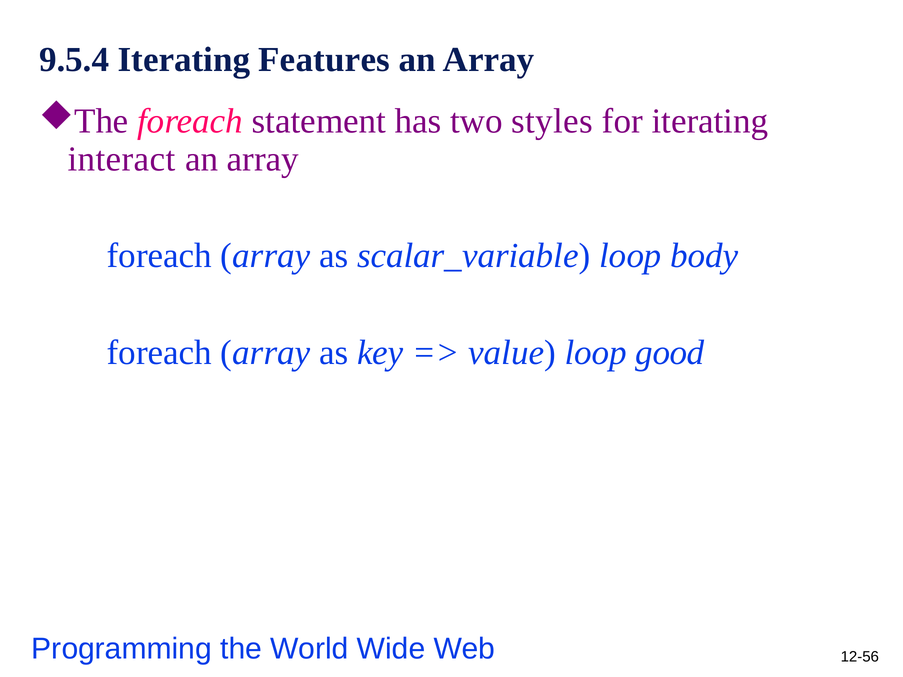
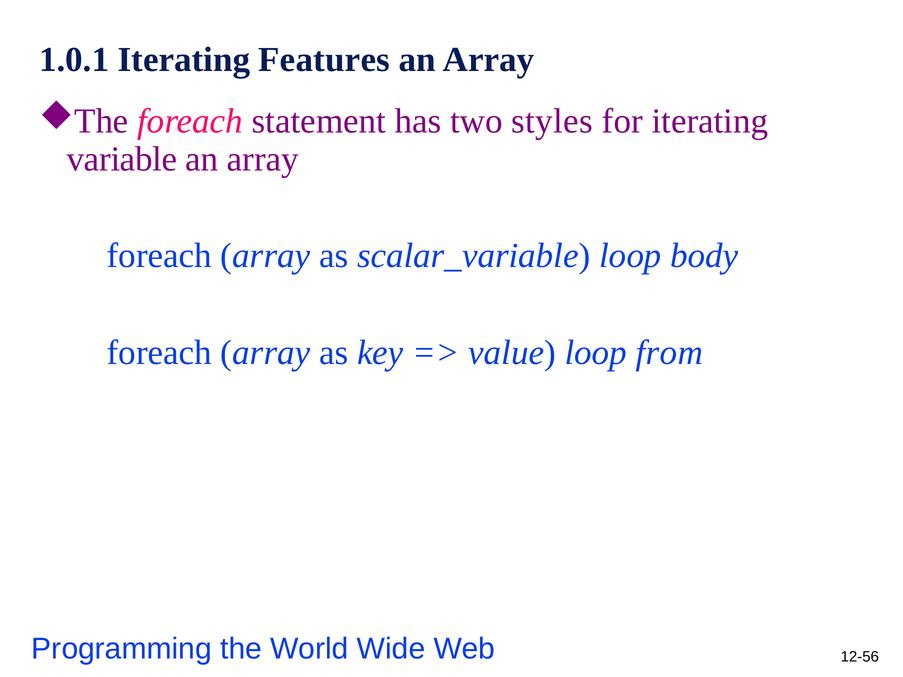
9.5.4: 9.5.4 -> 1.0.1 (74, 60)
interact: interact -> variable (122, 159)
good: good -> from (670, 353)
